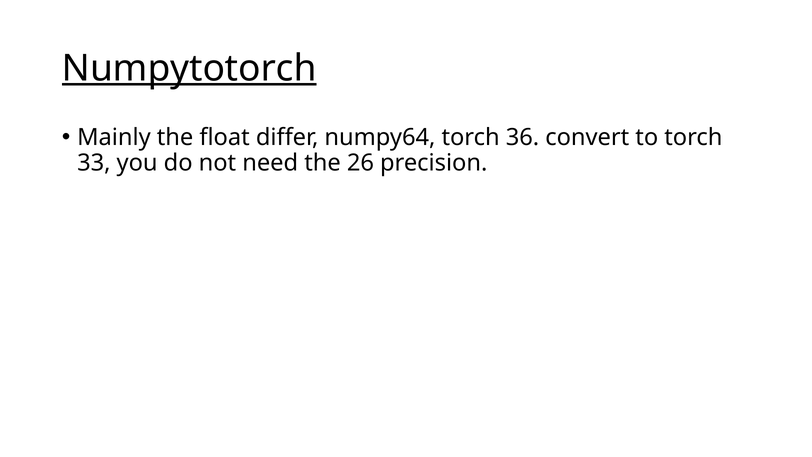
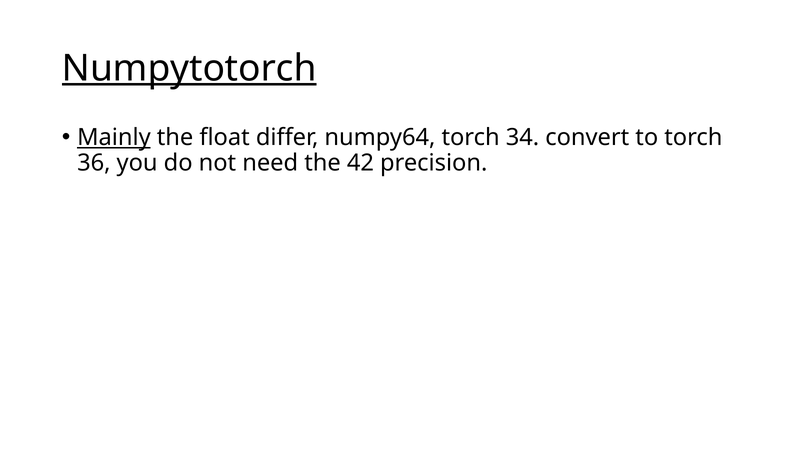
Mainly underline: none -> present (114, 137)
36: 36 -> 34 (522, 137)
33: 33 -> 36 (94, 163)
26: 26 -> 42 (360, 163)
